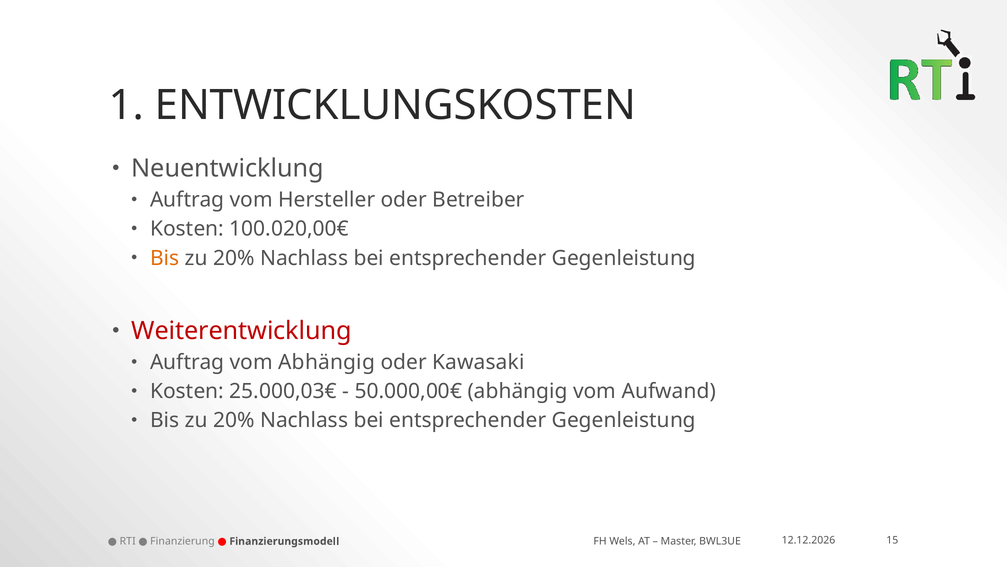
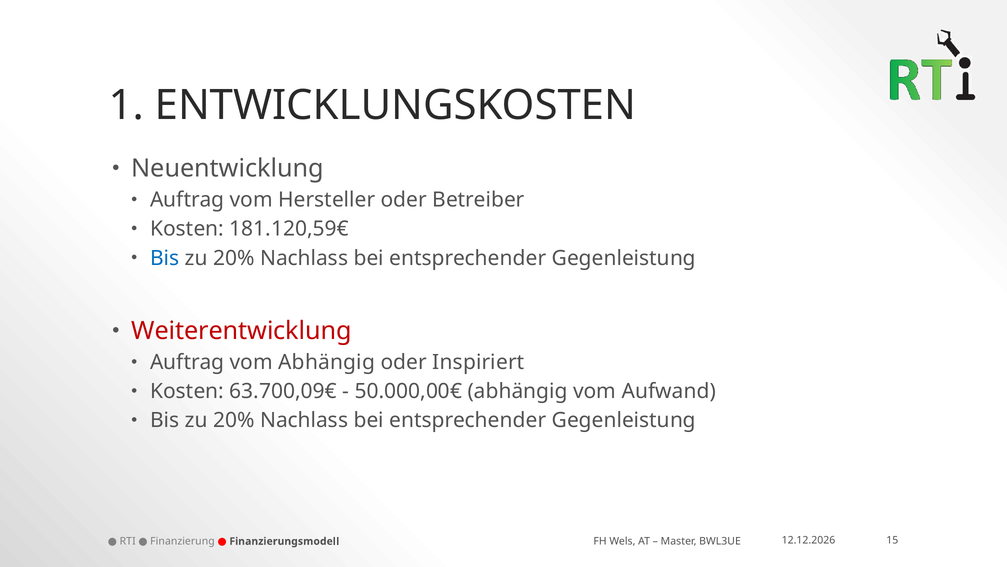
100.020,00€: 100.020,00€ -> 181.120,59€ (289, 229)
Bis colour: orange -> blue (165, 258)
Kawasaki: Kawasaki -> Inspiriert (478, 362)
25.000,03€: 25.000,03€ -> 63.700,09€ (283, 391)
